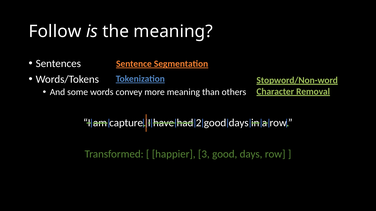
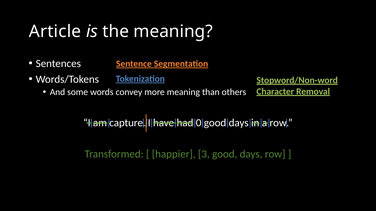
Follow: Follow -> Article (55, 32)
2: 2 -> 0 (199, 123)
